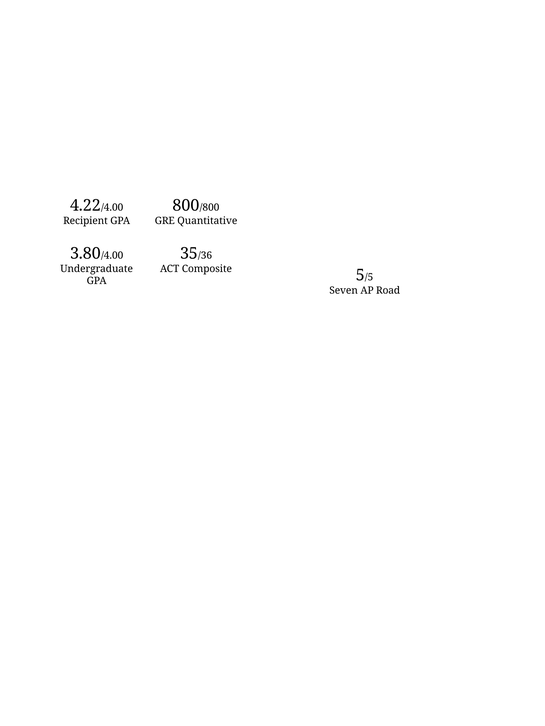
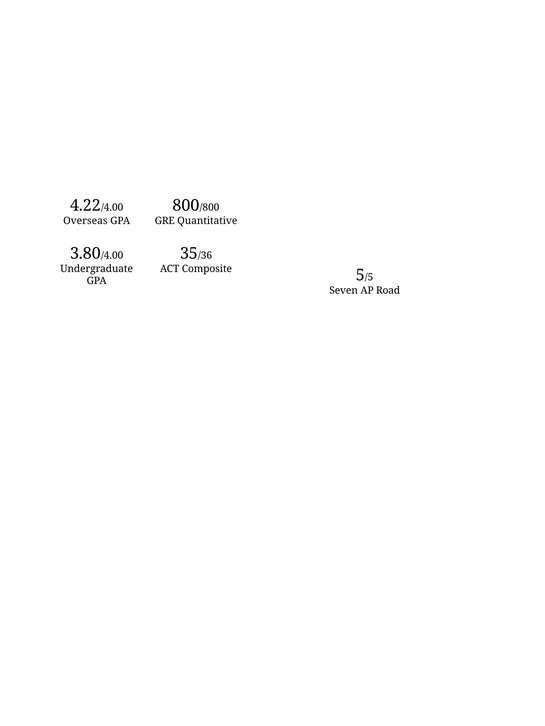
Recipient: Recipient -> Overseas (85, 221)
